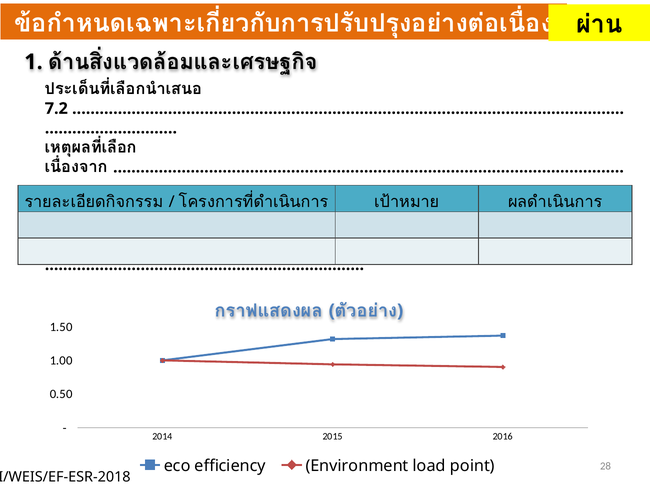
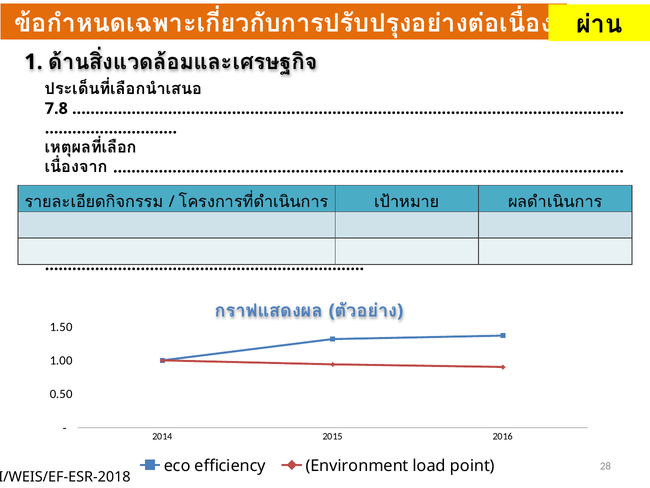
7.2: 7.2 -> 7.8 (56, 108)
